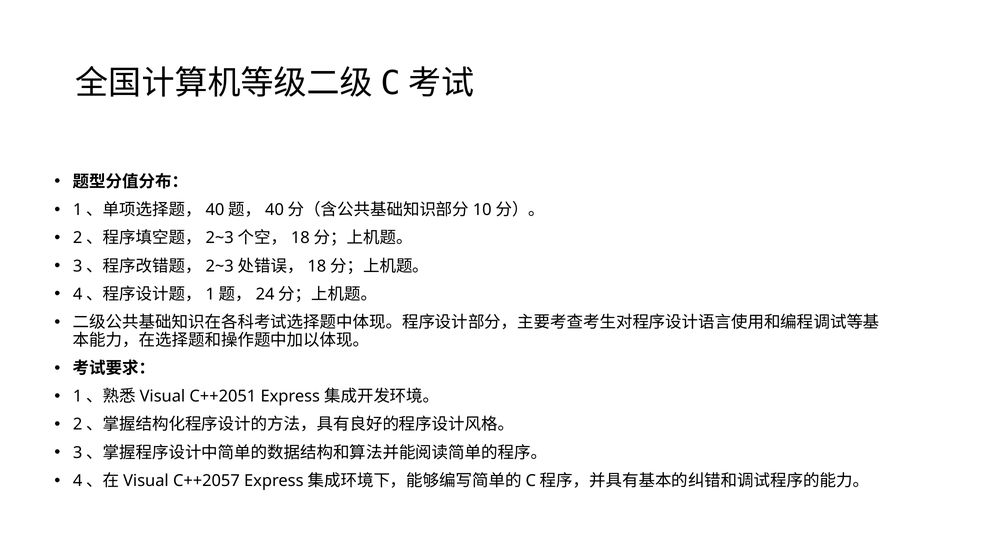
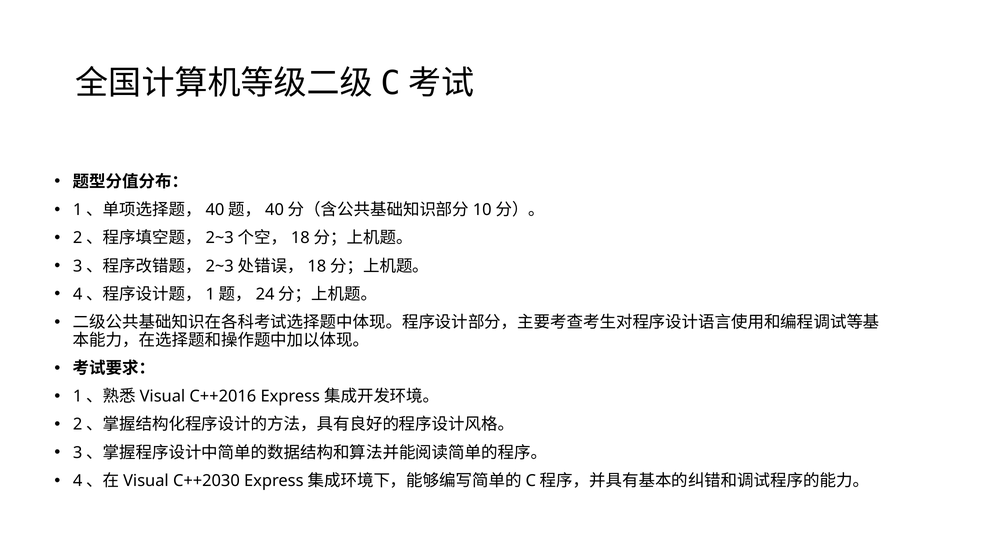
C++2051: C++2051 -> C++2016 (223, 396)
C++2057: C++2057 -> C++2030 (206, 481)
